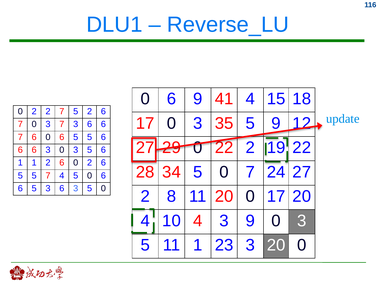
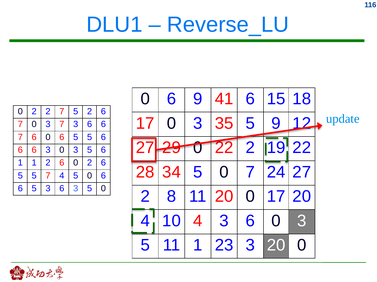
41 4: 4 -> 6 (250, 99)
4 3 9: 9 -> 6 (250, 221)
